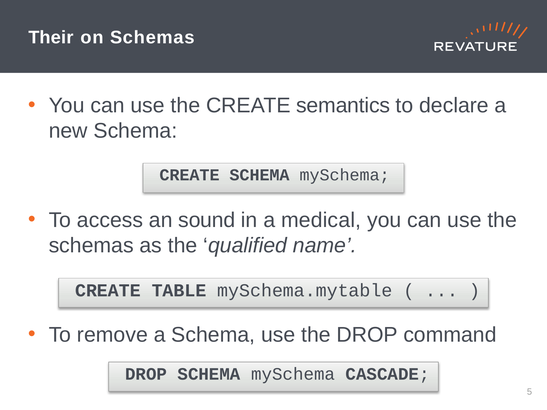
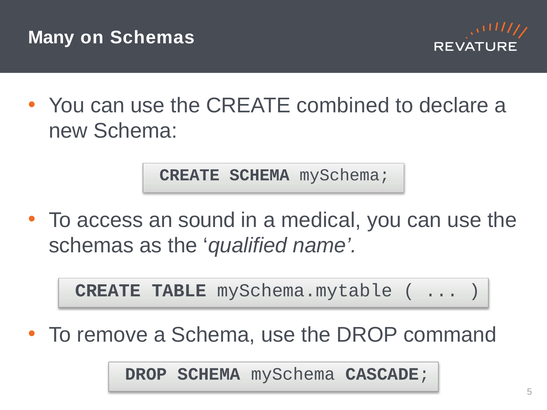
Their: Their -> Many (51, 38)
semantics: semantics -> combined (343, 106)
